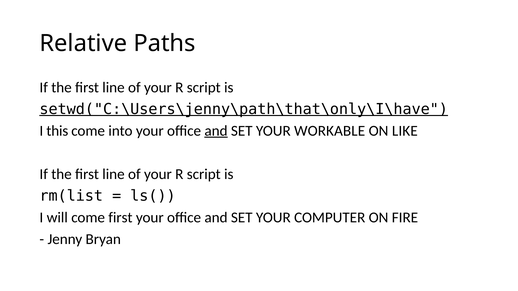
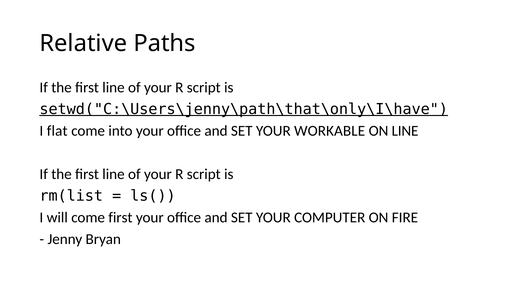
this: this -> flat (57, 131)
and underline: present -> none (216, 131)
ON LIKE: LIKE -> LINE (405, 131)
